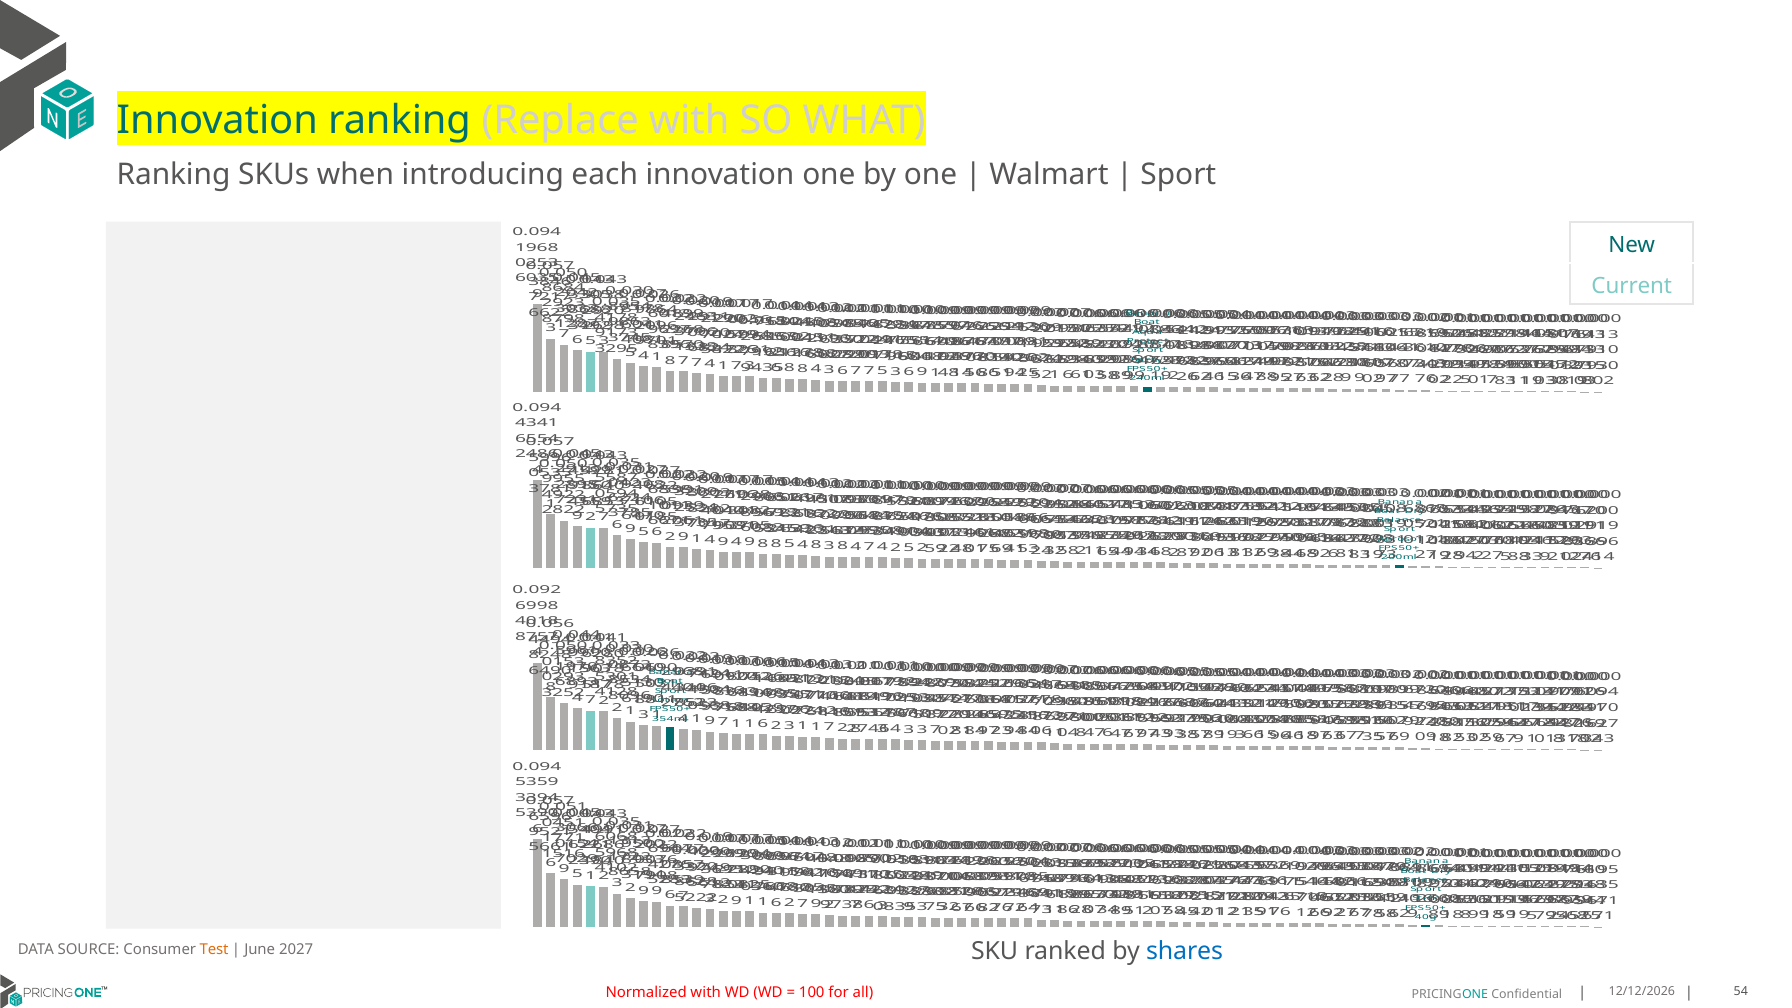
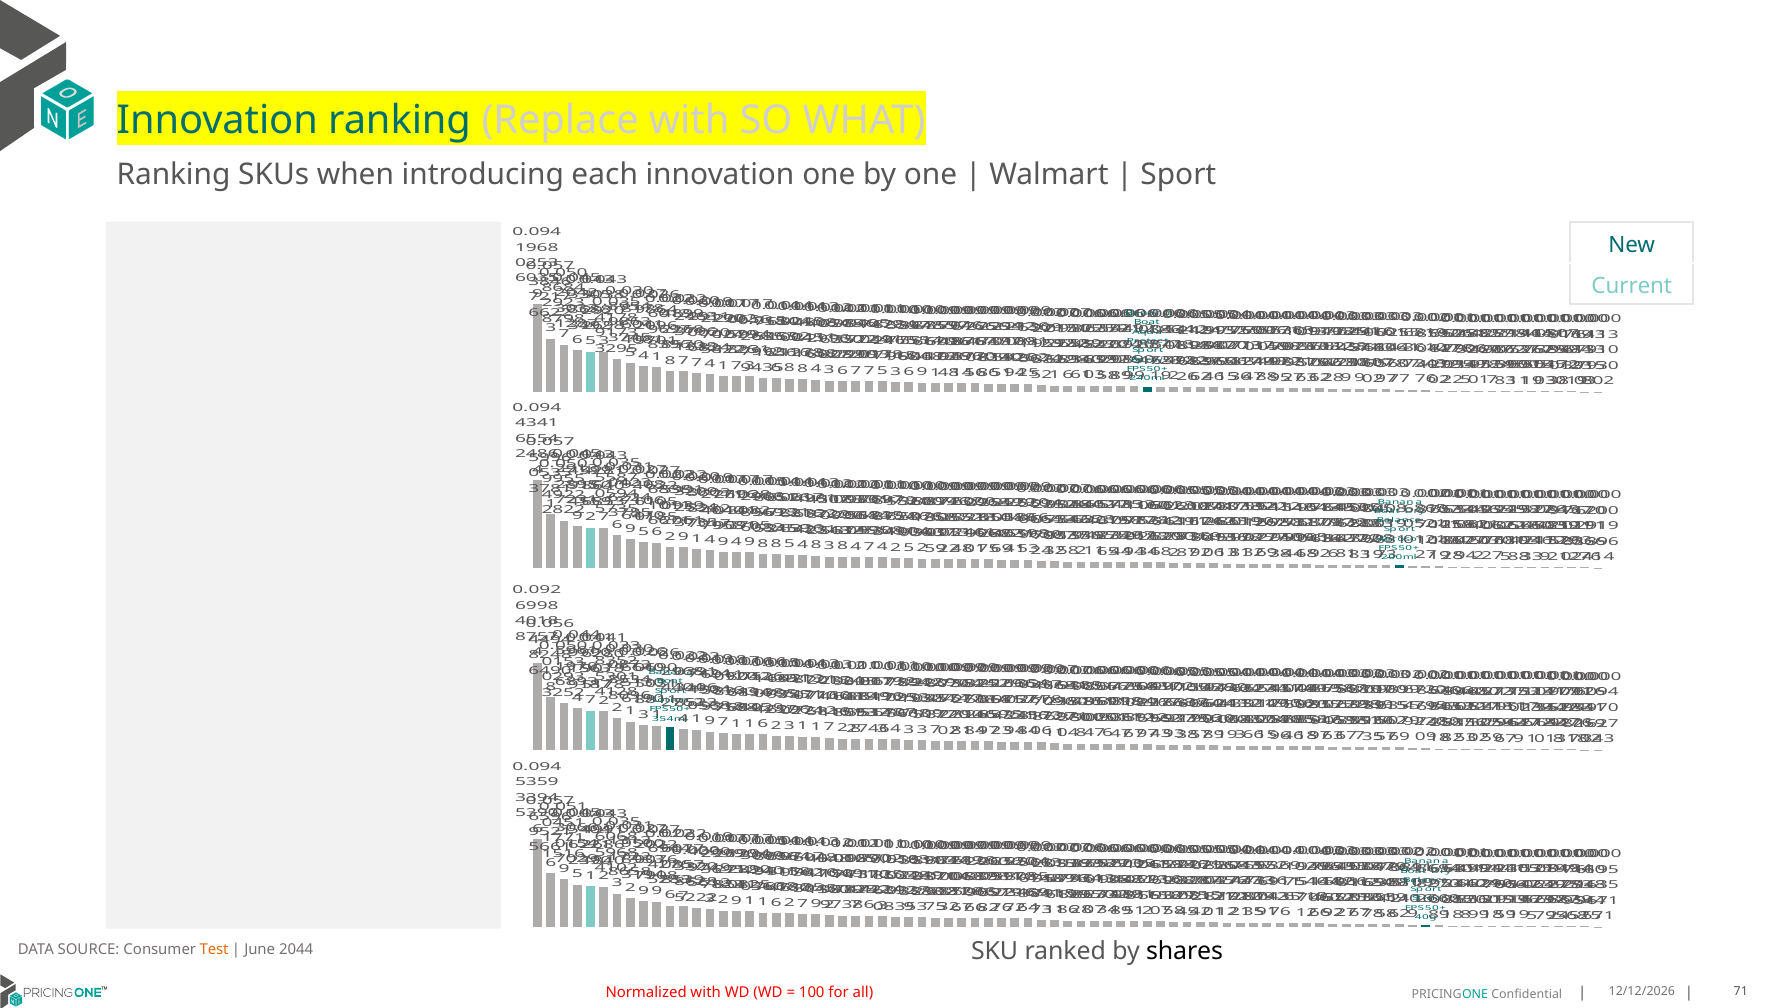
shares colour: blue -> black (1185, 951)
2027: 2027 -> 2044 (296, 949)
54: 54 -> 71 (1741, 991)
